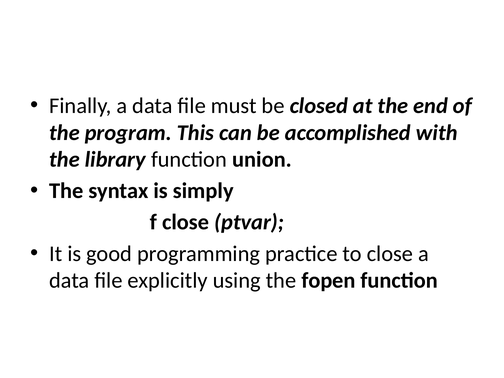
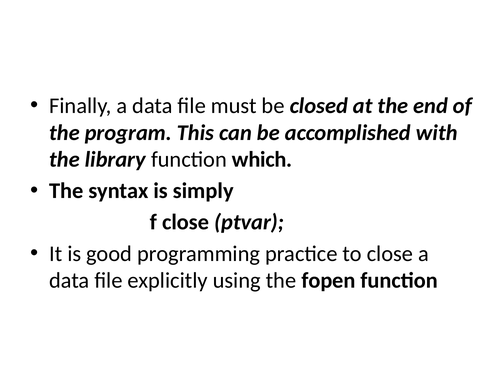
union: union -> which (262, 160)
